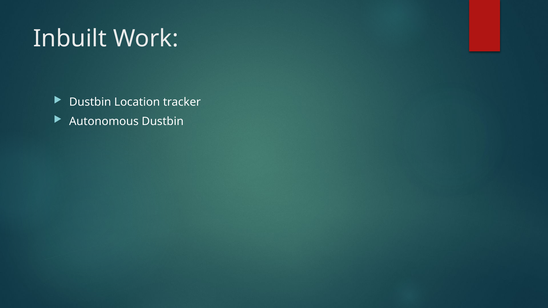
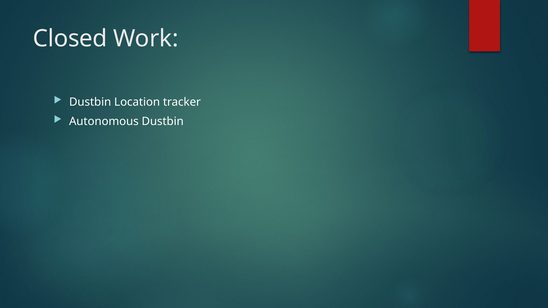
Inbuilt: Inbuilt -> Closed (70, 38)
